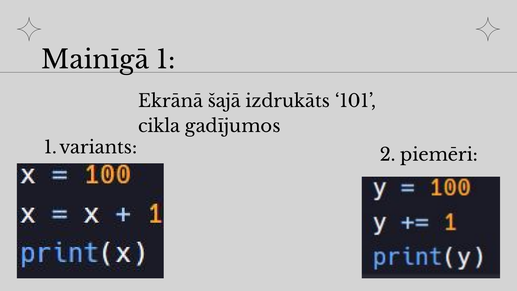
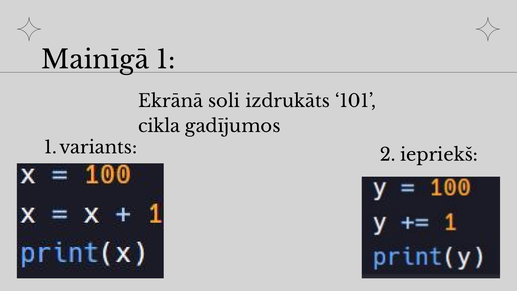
šajā: šajā -> soli (224, 101)
piemēri: piemēri -> iepriekš (439, 155)
